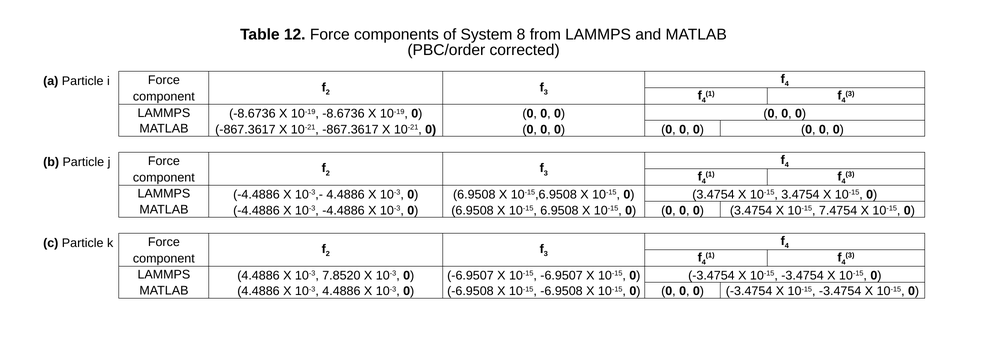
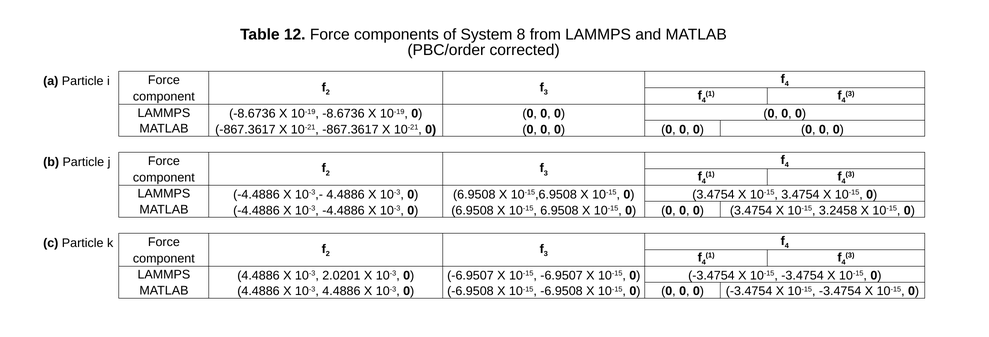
7.4754: 7.4754 -> 3.2458 (838, 211)
7.8520: 7.8520 -> 2.0201 (341, 276)
